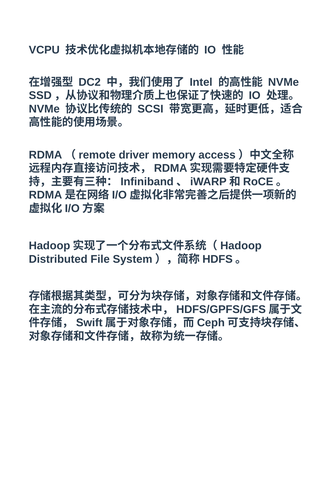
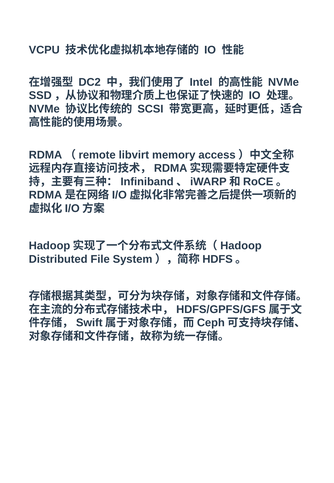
driver: driver -> libvirt (134, 155)
